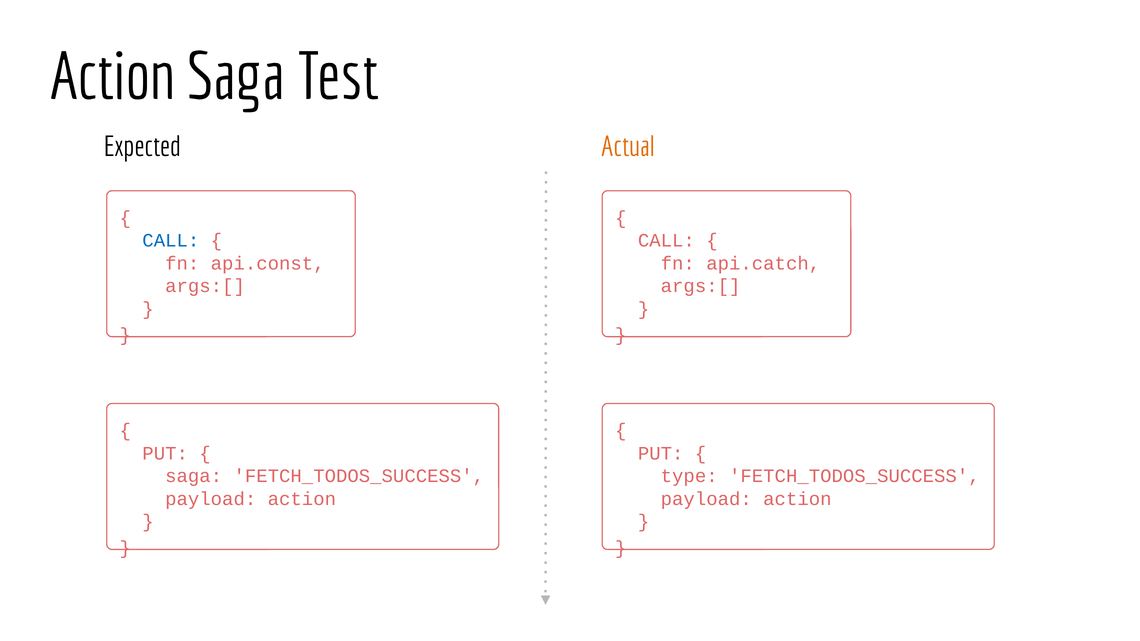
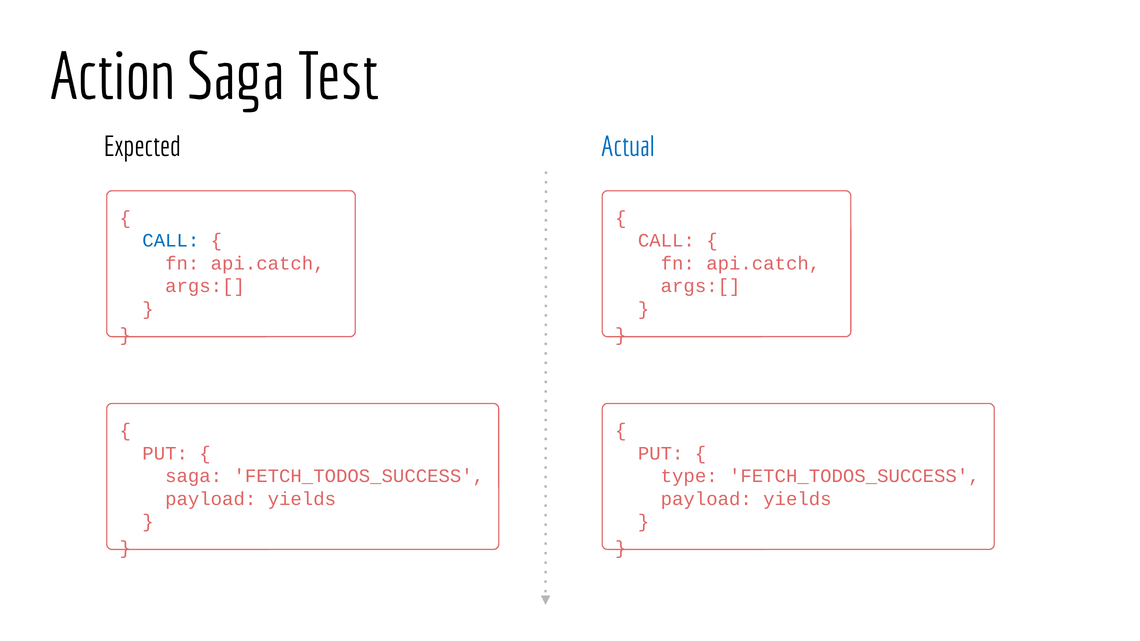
Actual colour: orange -> blue (628, 147)
api.const: api.const -> api.catch (268, 263)
action: action -> yields (302, 499)
action: action -> yields (797, 499)
